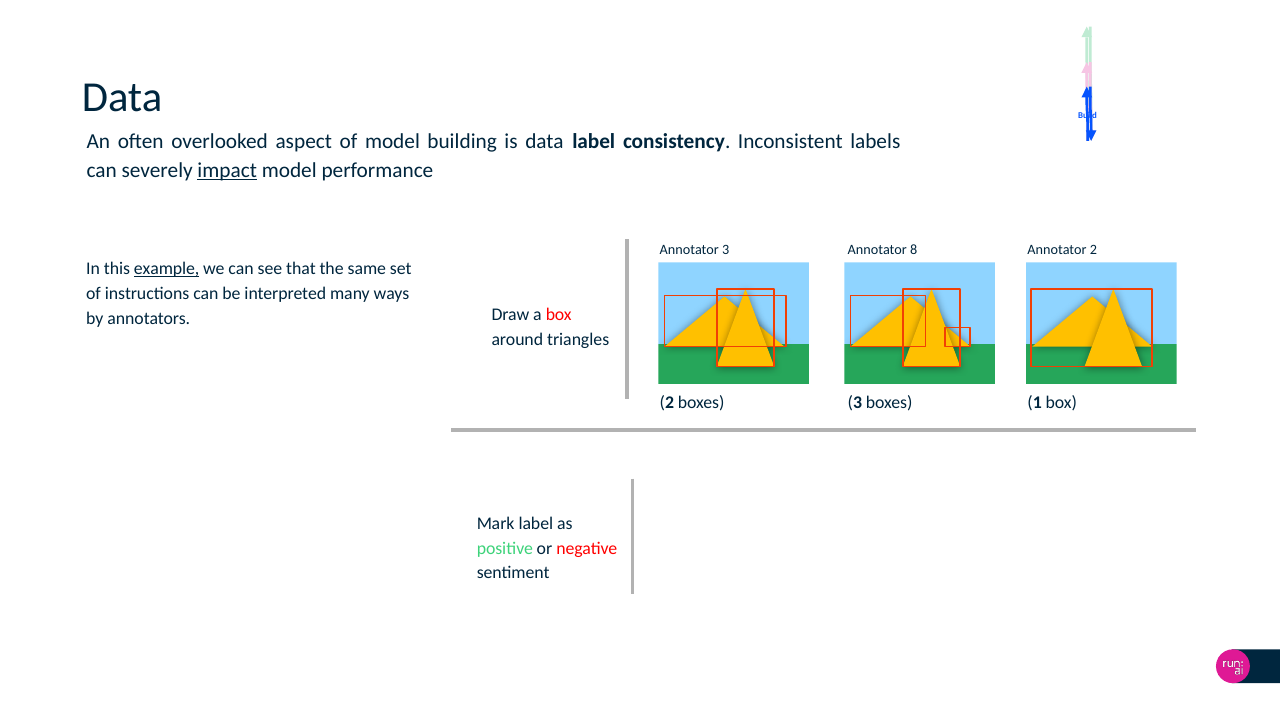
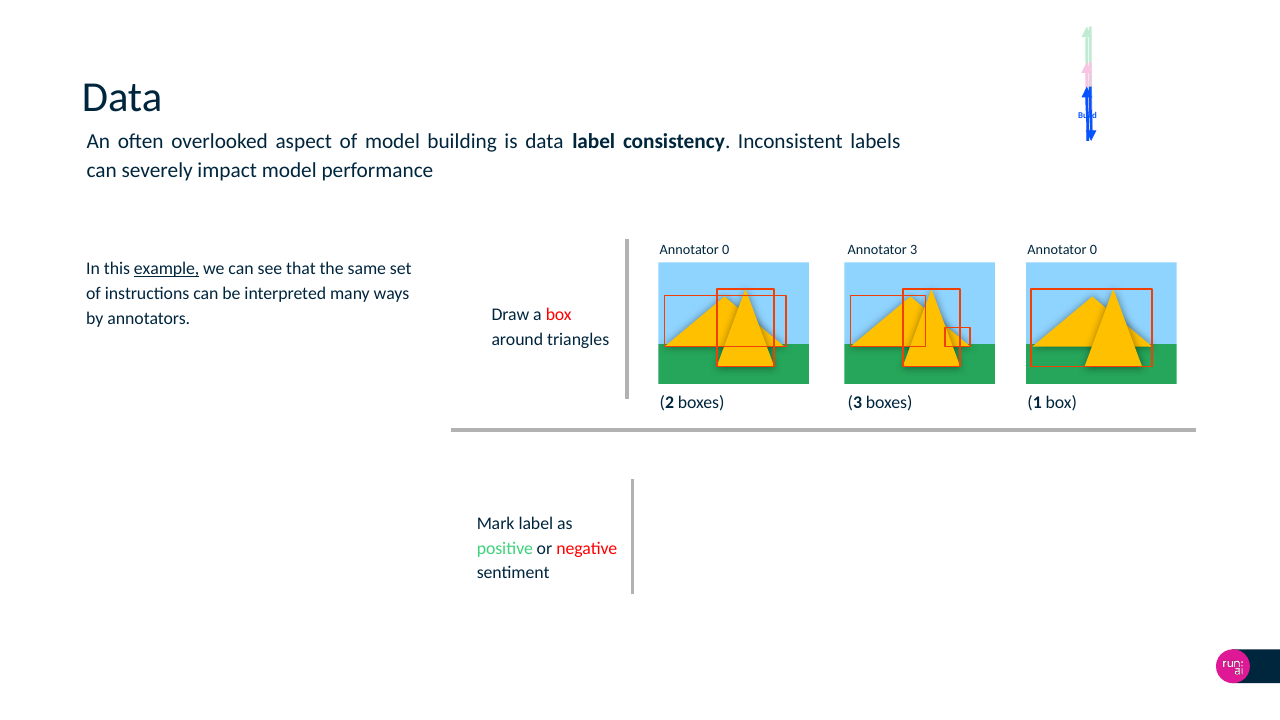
impact underline: present -> none (227, 170)
3: 3 -> 0 (726, 250)
Annotator 8: 8 -> 3 (914, 250)
2: 2 -> 0 (1093, 250)
